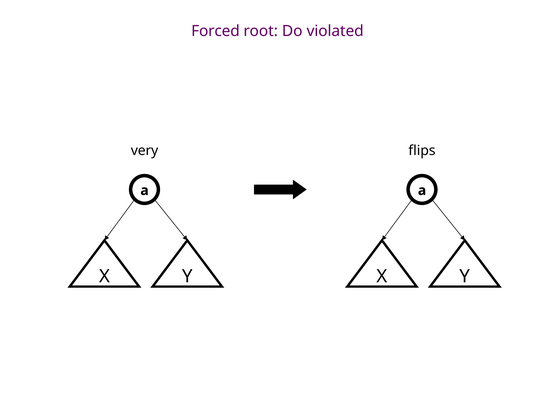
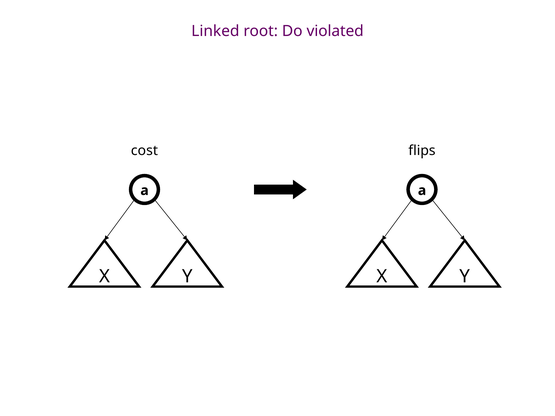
Forced: Forced -> Linked (215, 31)
very: very -> cost (144, 151)
